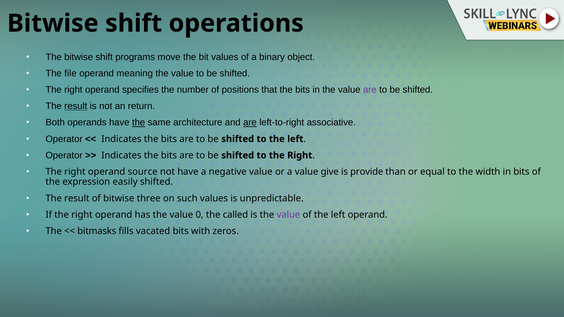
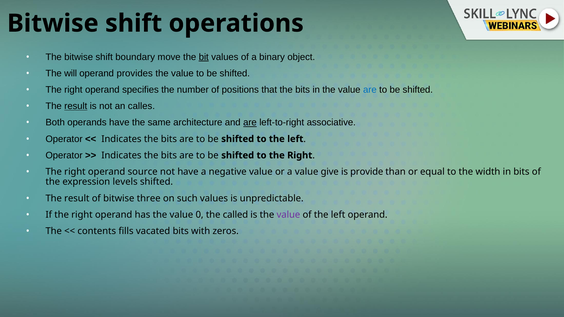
programs: programs -> boundary (135, 57)
bit underline: none -> present (204, 57)
file: file -> will (71, 73)
meaning: meaning -> provides (135, 73)
are colour: purple -> blue (370, 90)
return: return -> calles (141, 106)
the underline: present -> none (139, 123)
easily: easily -> levels (125, 182)
bitmasks: bitmasks -> contents (97, 231)
